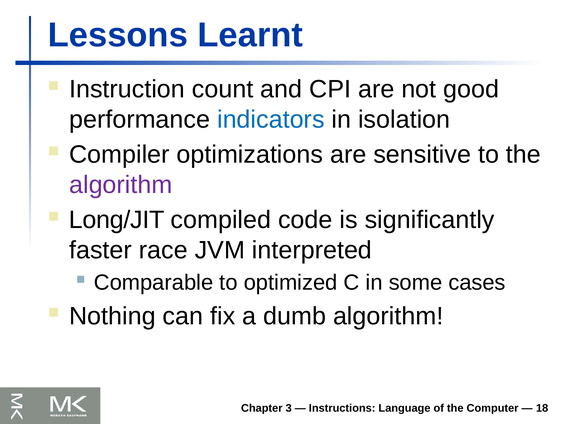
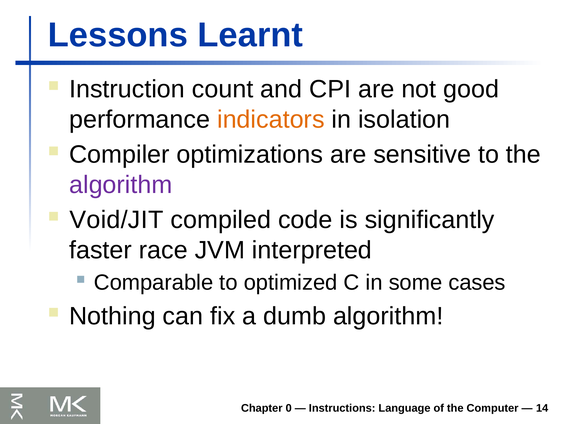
indicators colour: blue -> orange (271, 119)
Long/JIT: Long/JIT -> Void/JIT (116, 220)
3: 3 -> 0 (289, 408)
18: 18 -> 14 (542, 408)
